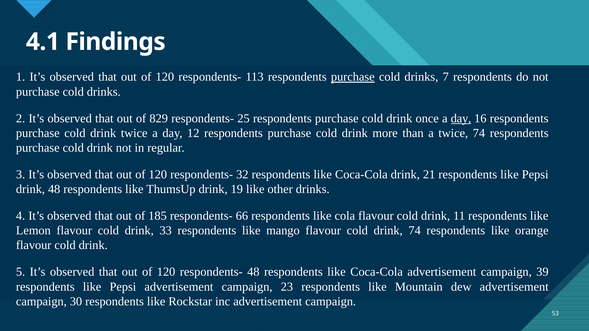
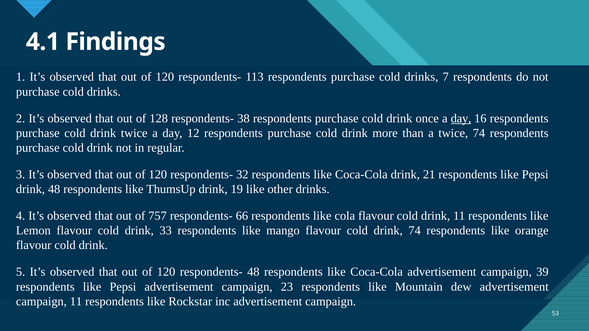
purchase underline: present -> none (353, 77)
829: 829 -> 128 (159, 118)
25: 25 -> 38 (244, 118)
185: 185 -> 757 (158, 216)
campaign 30: 30 -> 11 (76, 302)
